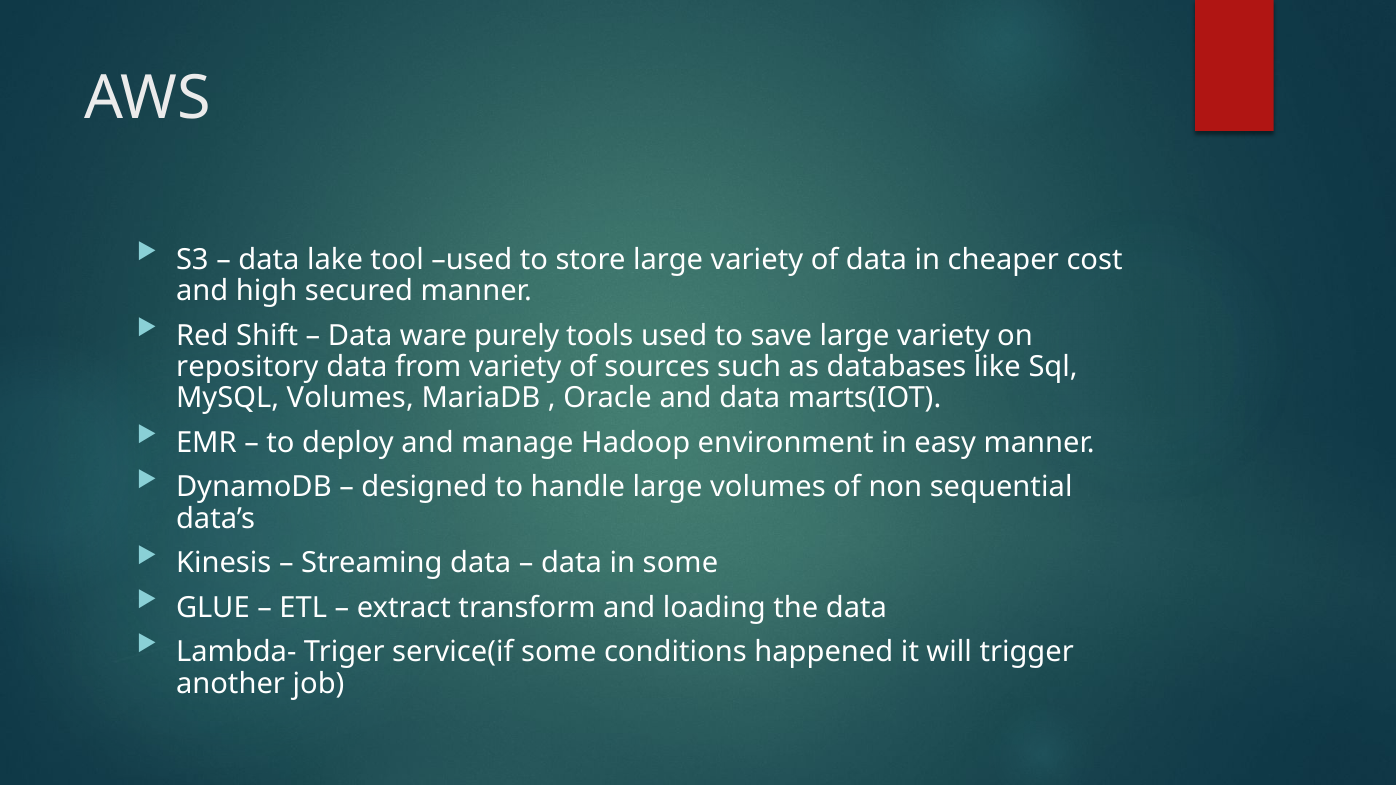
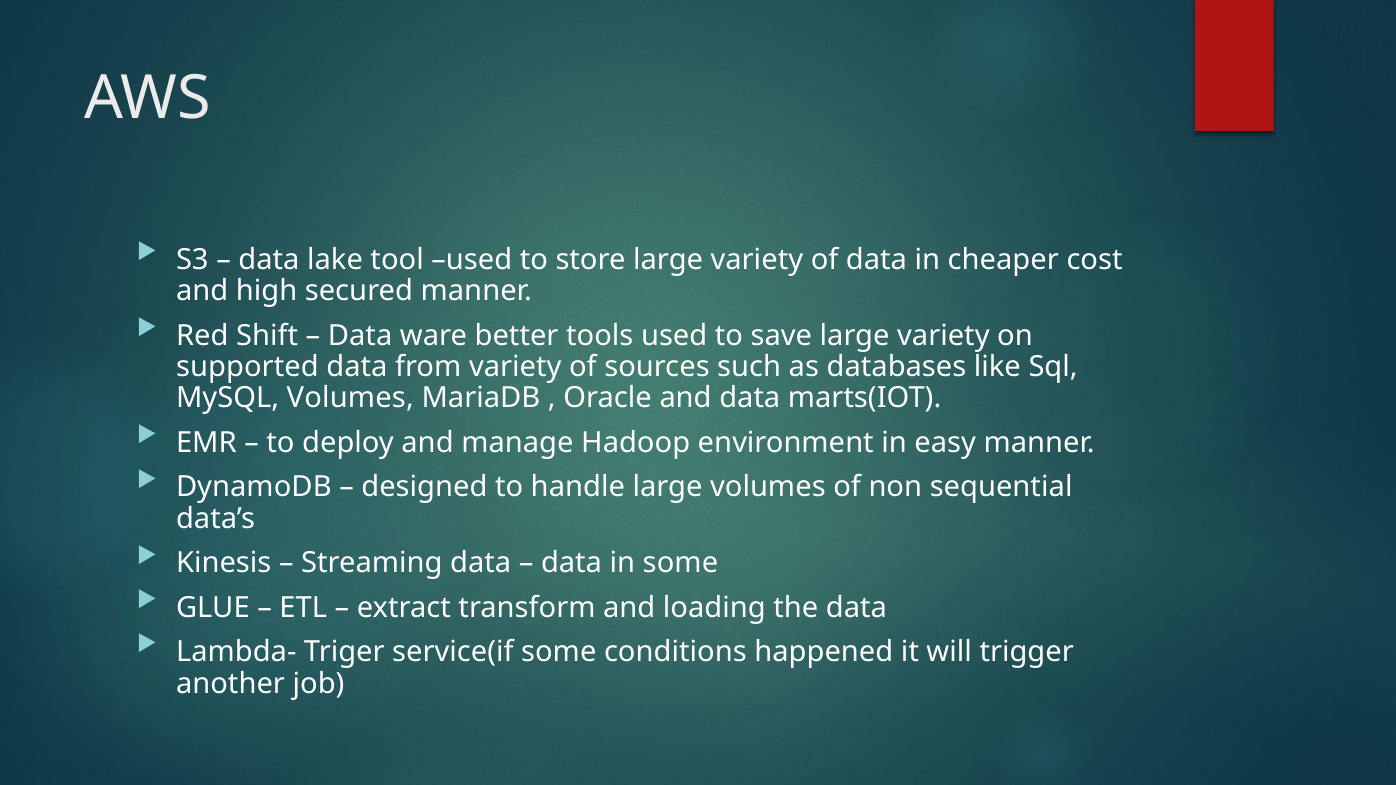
purely: purely -> better (517, 336)
repository: repository -> supported (247, 367)
